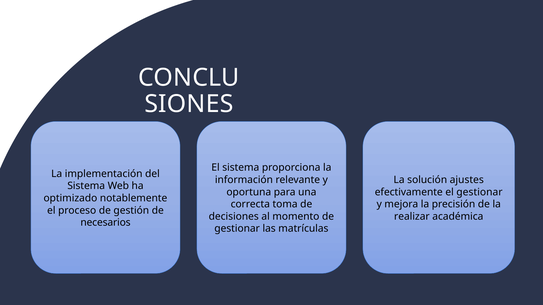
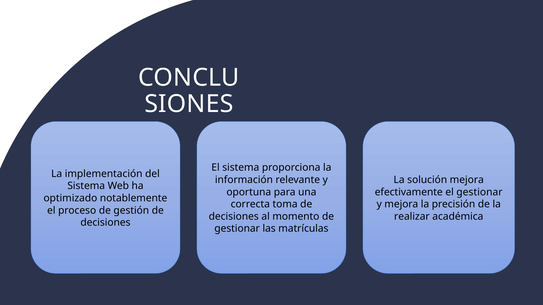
solución ajustes: ajustes -> mejora (467, 180)
necesarios: necesarios -> decisiones (105, 223)
